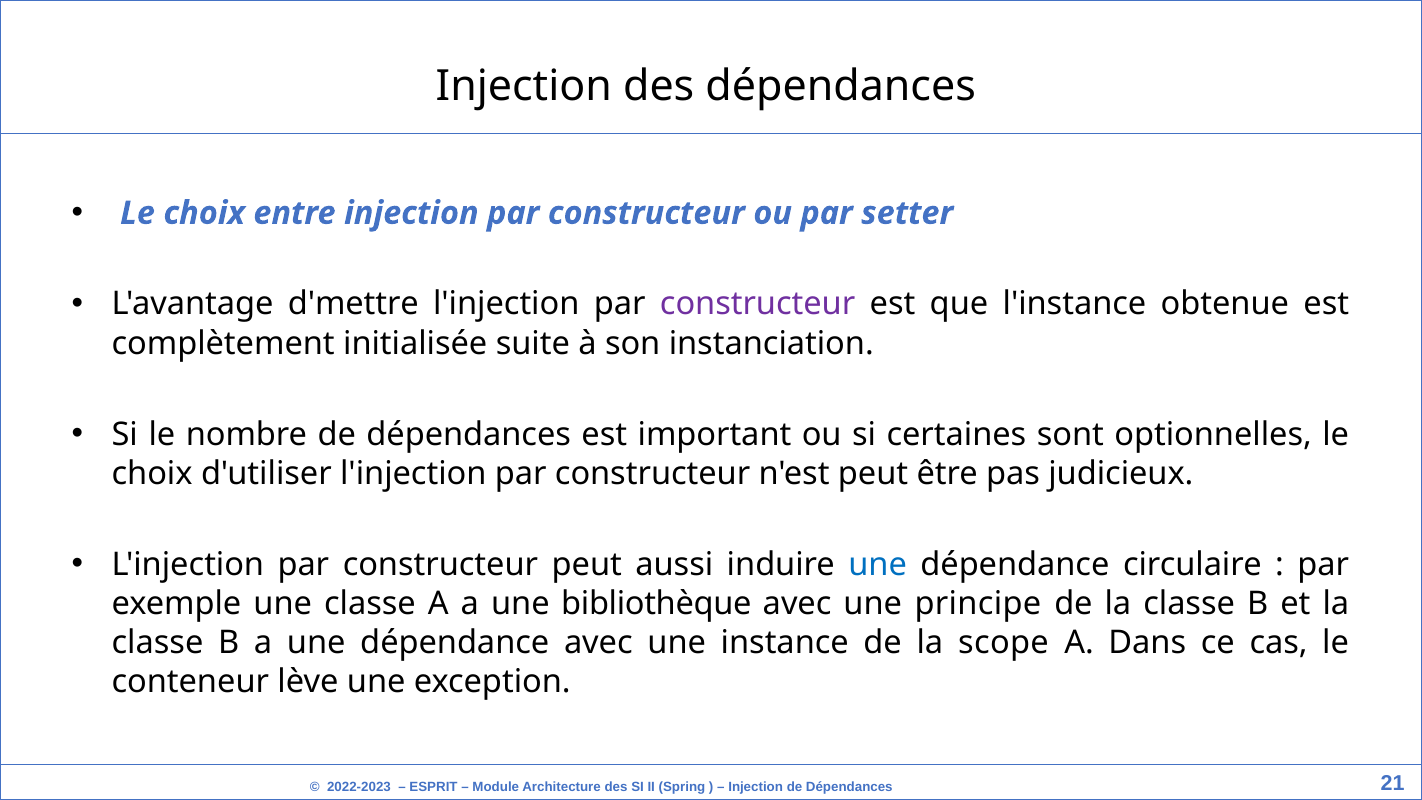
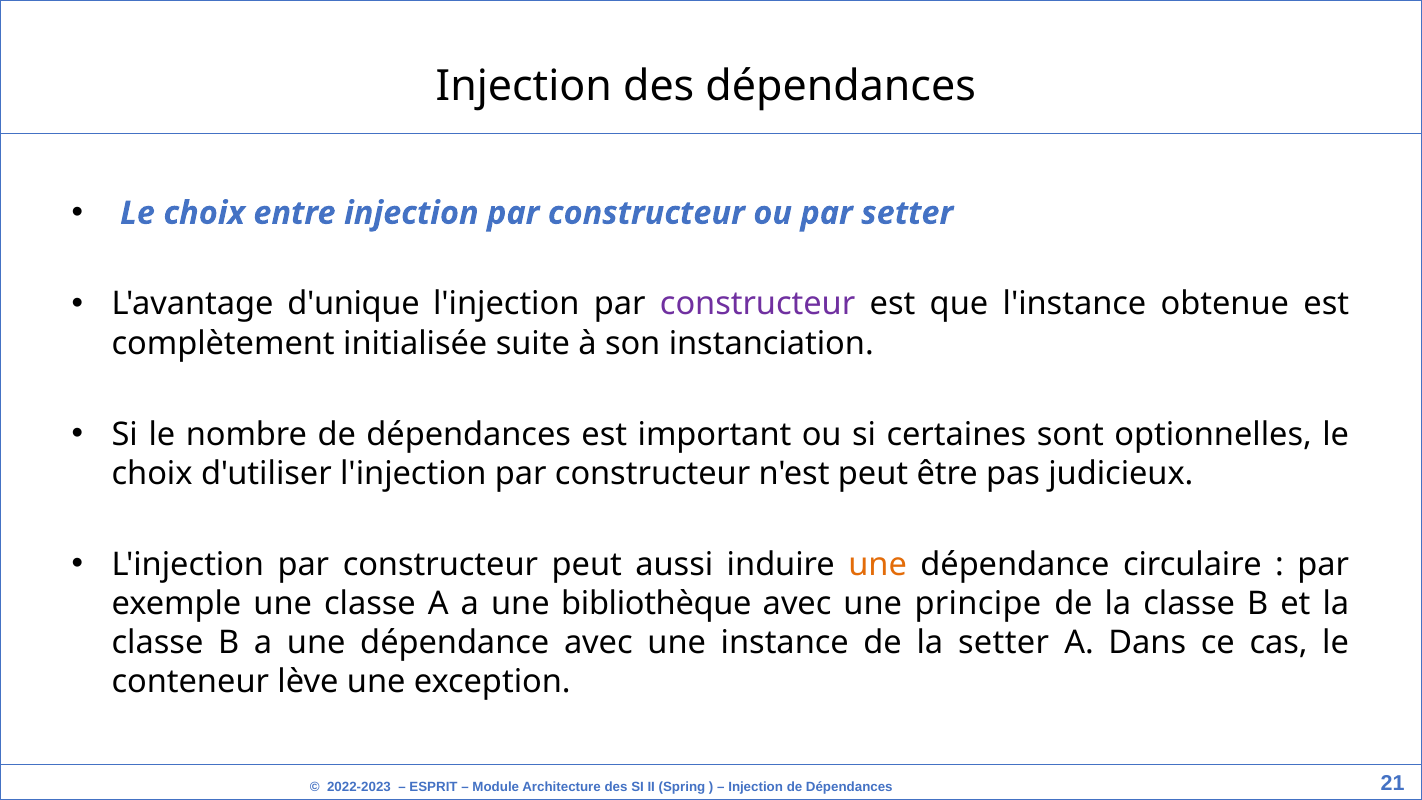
d'mettre: d'mettre -> d'unique (353, 304)
une colour: blue -> orange (878, 564)
la scope: scope -> setter (1004, 643)
